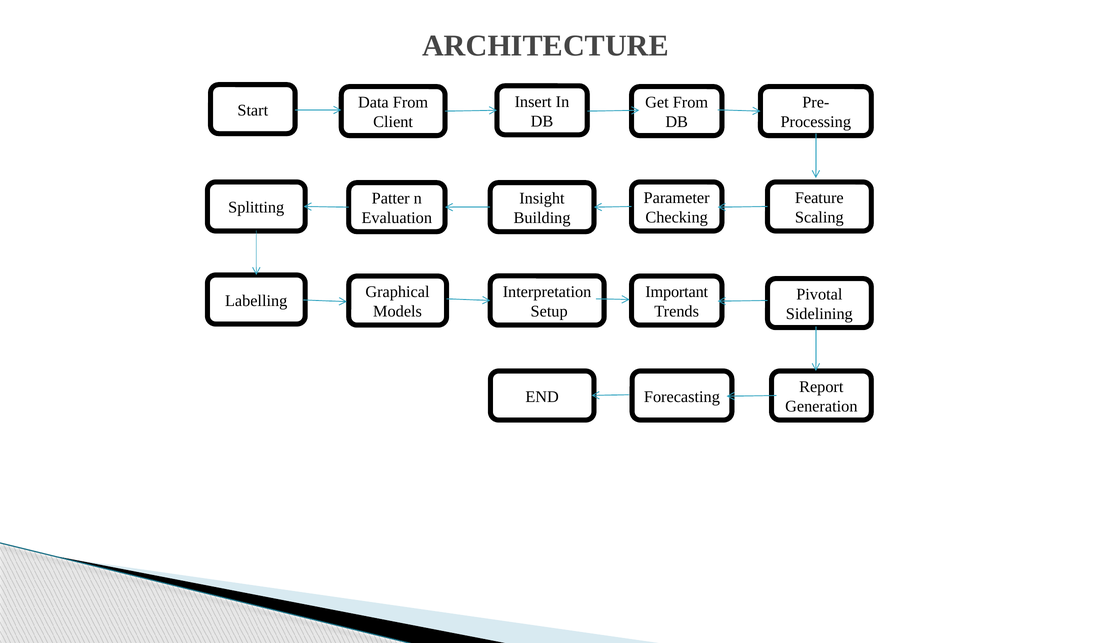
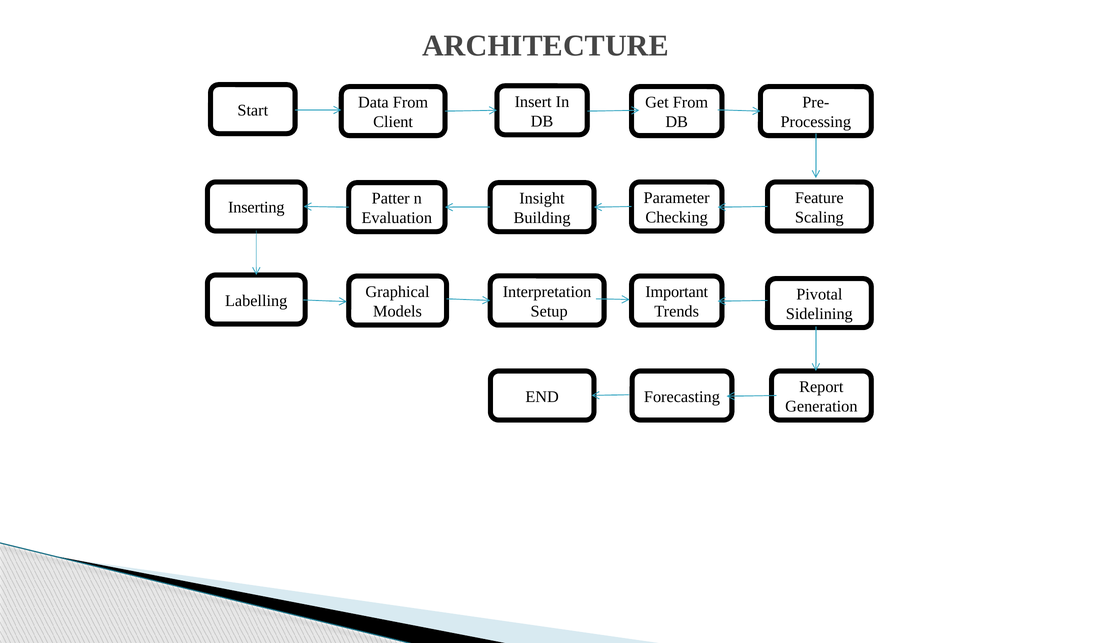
Splitting: Splitting -> Inserting (256, 208)
